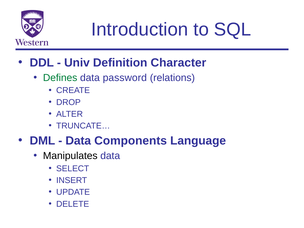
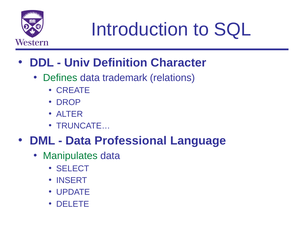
password: password -> trademark (125, 78)
Components: Components -> Professional (131, 141)
Manipulates colour: black -> green (70, 156)
